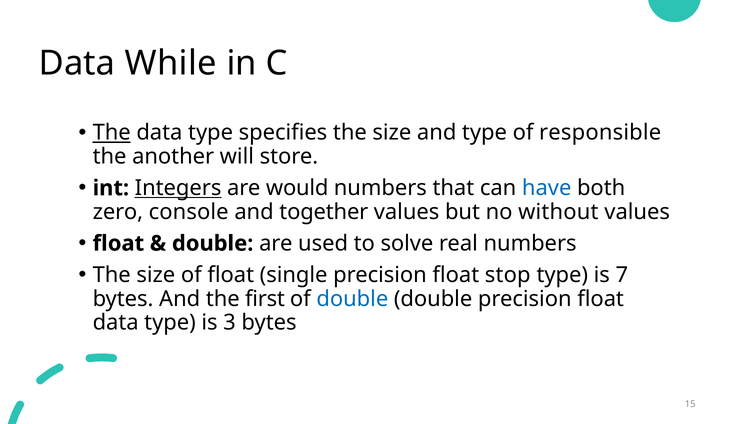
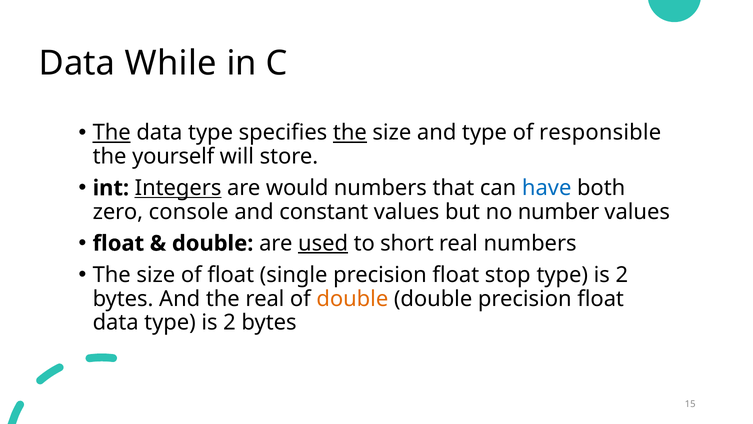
the underline: none -> present (350, 133)
another: another -> yourself (173, 156)
together: together -> constant (324, 212)
without: without -> number (559, 212)
used underline: none -> present (323, 243)
solve: solve -> short (407, 243)
7: 7 -> 2 (622, 275)
the first: first -> real (265, 298)
double colour: blue -> orange (352, 298)
data type is 3: 3 -> 2 (230, 322)
